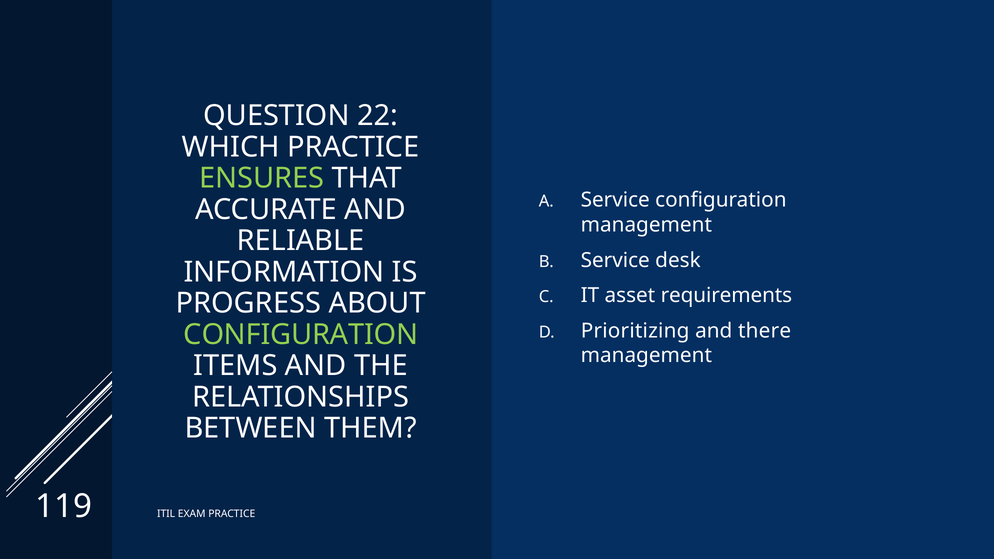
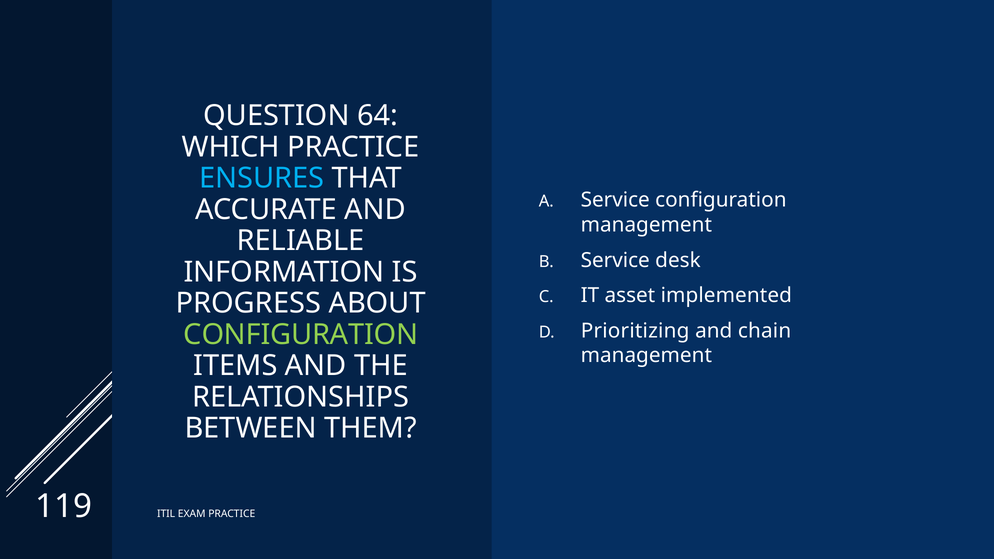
22: 22 -> 64 (377, 116)
ENSURES colour: light green -> light blue (262, 178)
requirements: requirements -> implemented (726, 296)
there: there -> chain (765, 331)
